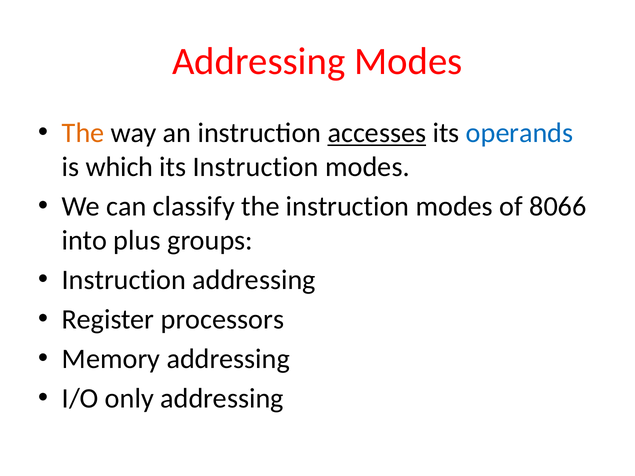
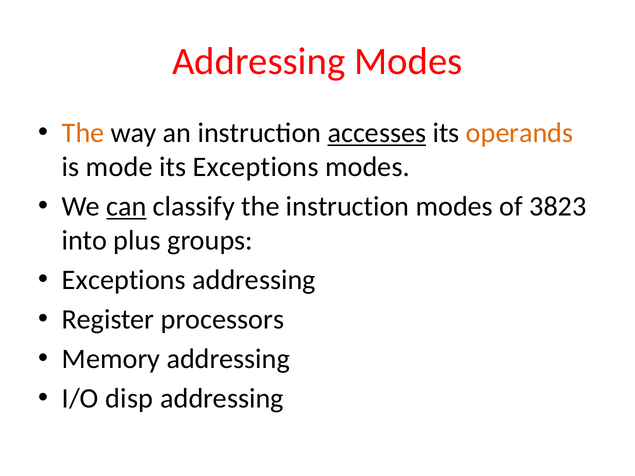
operands colour: blue -> orange (520, 133)
which: which -> mode (119, 167)
its Instruction: Instruction -> Exceptions (256, 167)
can underline: none -> present (126, 207)
8066: 8066 -> 3823 (558, 207)
Instruction: Instruction -> Exceptions (124, 280)
only: only -> disp (129, 399)
